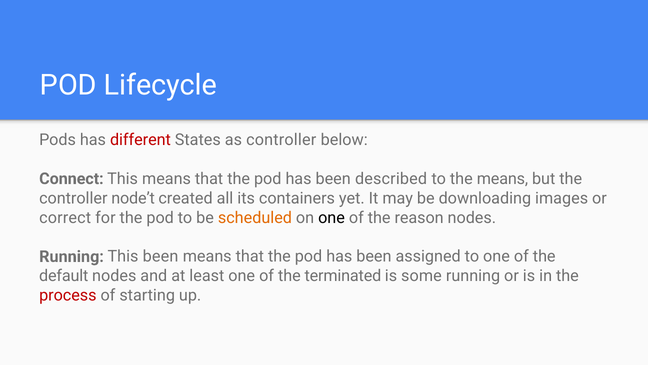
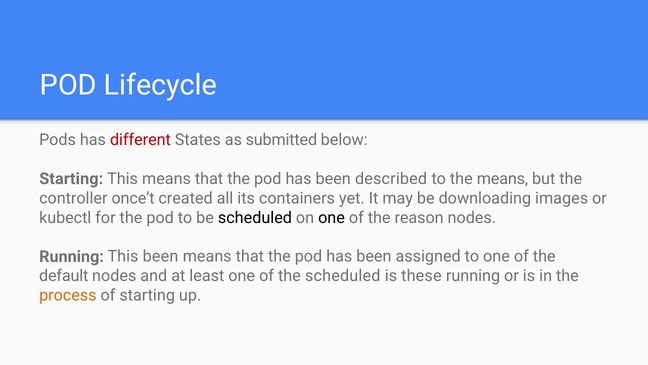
as controller: controller -> submitted (281, 140)
Connect: Connect -> Starting (71, 178)
node’t: node’t -> once’t (133, 198)
correct: correct -> kubectl (65, 217)
scheduled colour: orange -> black (255, 217)
the terminated: terminated -> scheduled (343, 276)
some: some -> these (421, 276)
process colour: red -> orange (68, 295)
